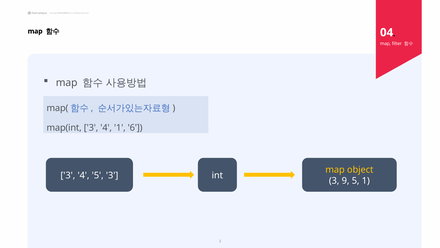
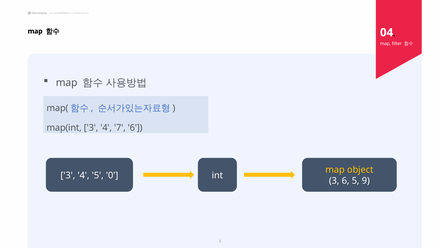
4 1: 1 -> 7 (120, 128)
5 3: 3 -> 0 (112, 175)
3 9: 9 -> 6 (346, 181)
5 1: 1 -> 9 (366, 181)
